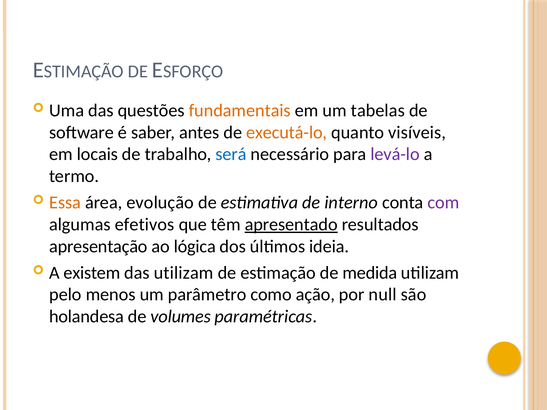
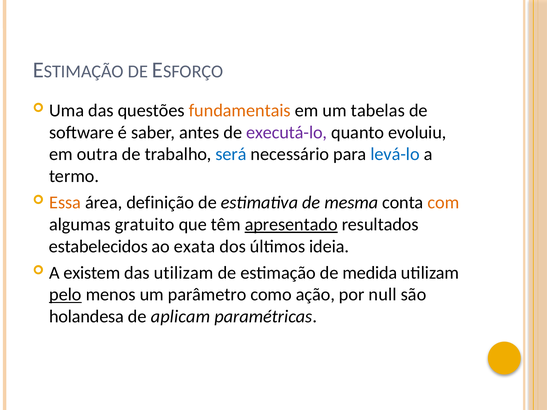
executá-lo colour: orange -> purple (287, 133)
visíveis: visíveis -> evoluiu (417, 133)
locais: locais -> outra (97, 154)
levá-lo colour: purple -> blue (395, 154)
evolução: evolução -> definição (160, 203)
interno: interno -> mesma (351, 203)
com colour: purple -> orange (443, 203)
efetivos: efetivos -> gratuito (145, 225)
apresentação: apresentação -> estabelecidos (98, 246)
lógica: lógica -> exata (195, 246)
pelo underline: none -> present (65, 295)
volumes: volumes -> aplicam (181, 317)
